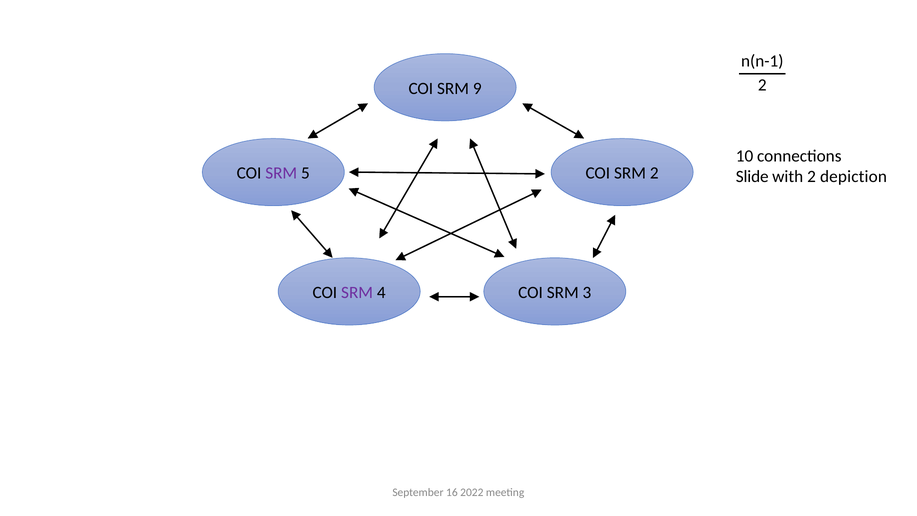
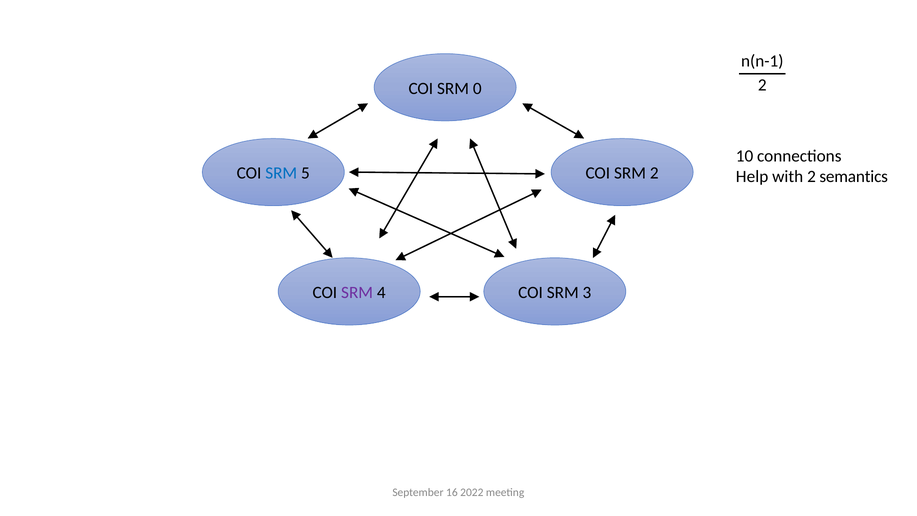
9: 9 -> 0 (477, 88)
SRM colour: purple -> blue (281, 173)
Slide: Slide -> Help (752, 176)
depiction: depiction -> semantics (854, 176)
